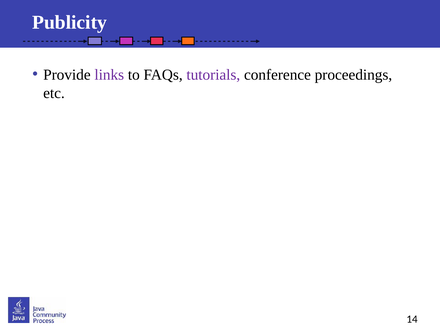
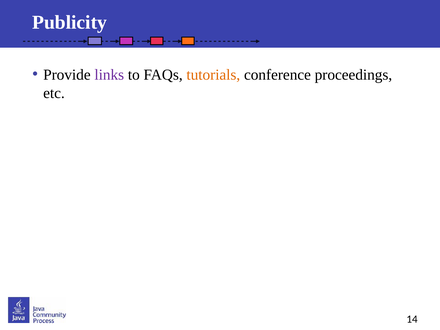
tutorials colour: purple -> orange (213, 75)
